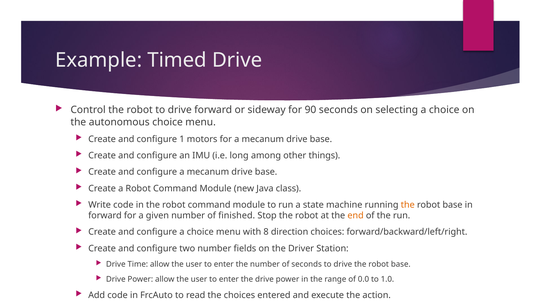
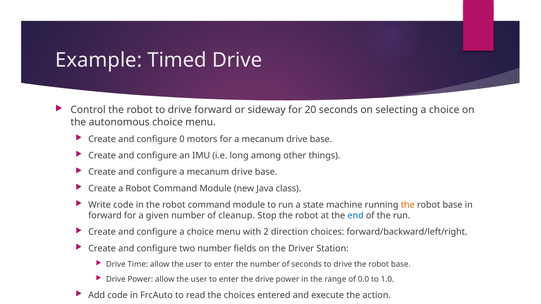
90: 90 -> 20 (311, 110)
1: 1 -> 0 (182, 139)
finished: finished -> cleanup (237, 216)
end colour: orange -> blue (356, 216)
8: 8 -> 2 (266, 232)
